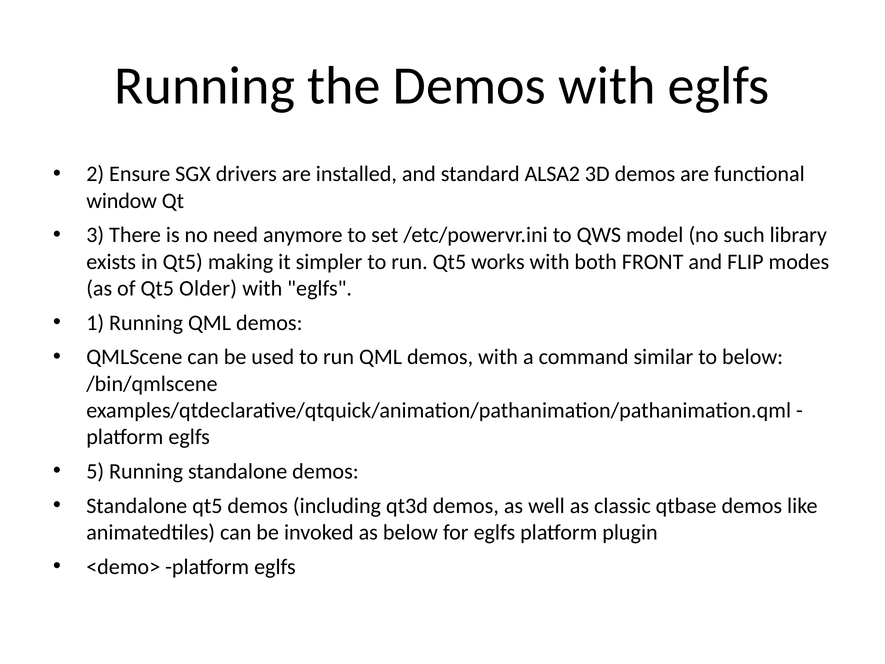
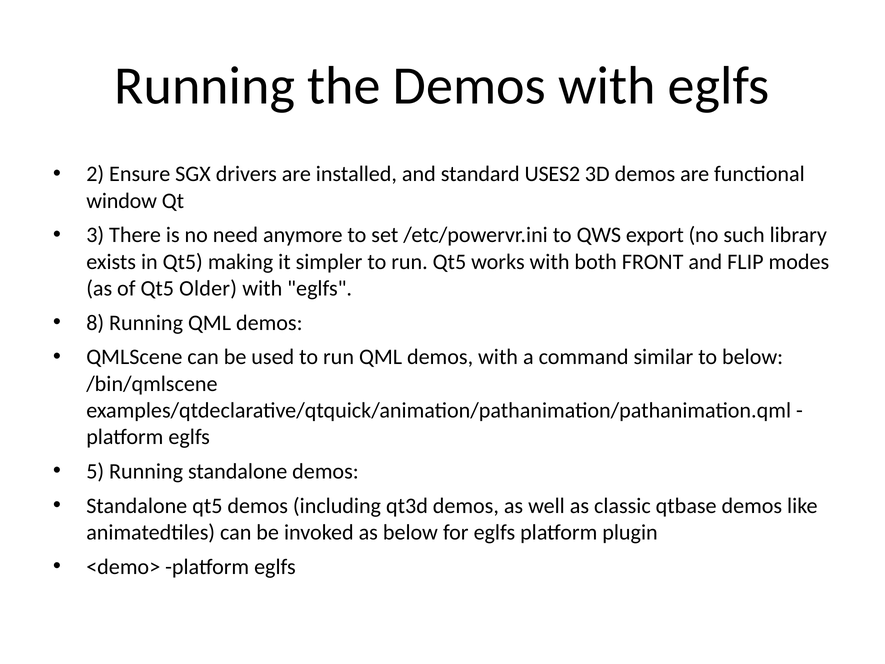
ALSA2: ALSA2 -> USES2 (552, 174)
model: model -> export (655, 235)
1: 1 -> 8 (95, 323)
